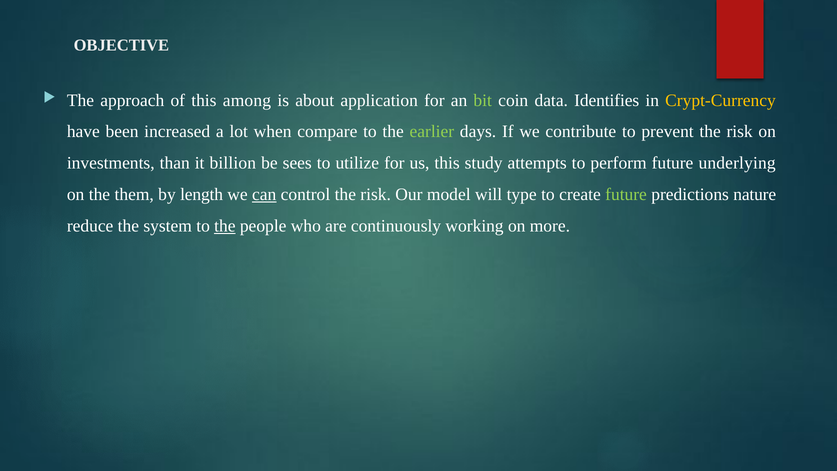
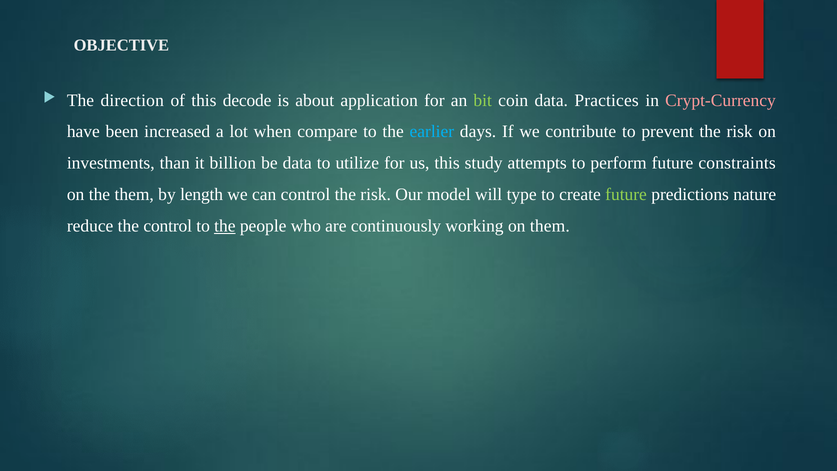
approach: approach -> direction (132, 100)
among: among -> decode (247, 100)
Identifies: Identifies -> Practices (607, 100)
Crypt-Currency colour: yellow -> pink (721, 100)
earlier colour: light green -> light blue (432, 132)
be sees: sees -> data (297, 163)
underlying: underlying -> constraints (737, 163)
can underline: present -> none (264, 194)
the system: system -> control (168, 226)
on more: more -> them (550, 226)
